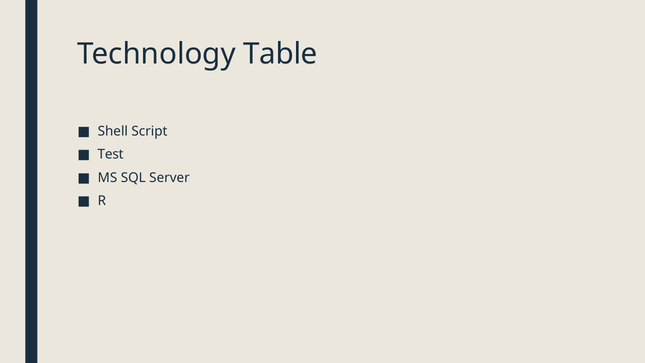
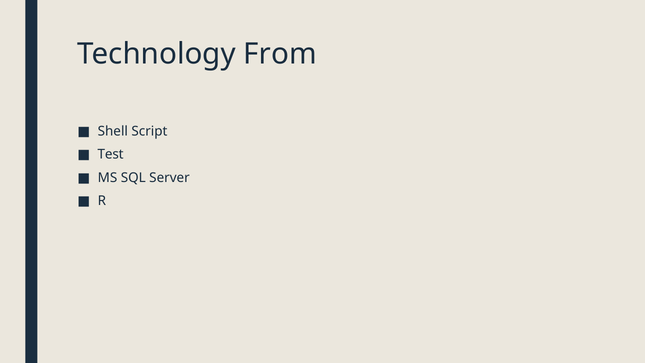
Table: Table -> From (280, 54)
